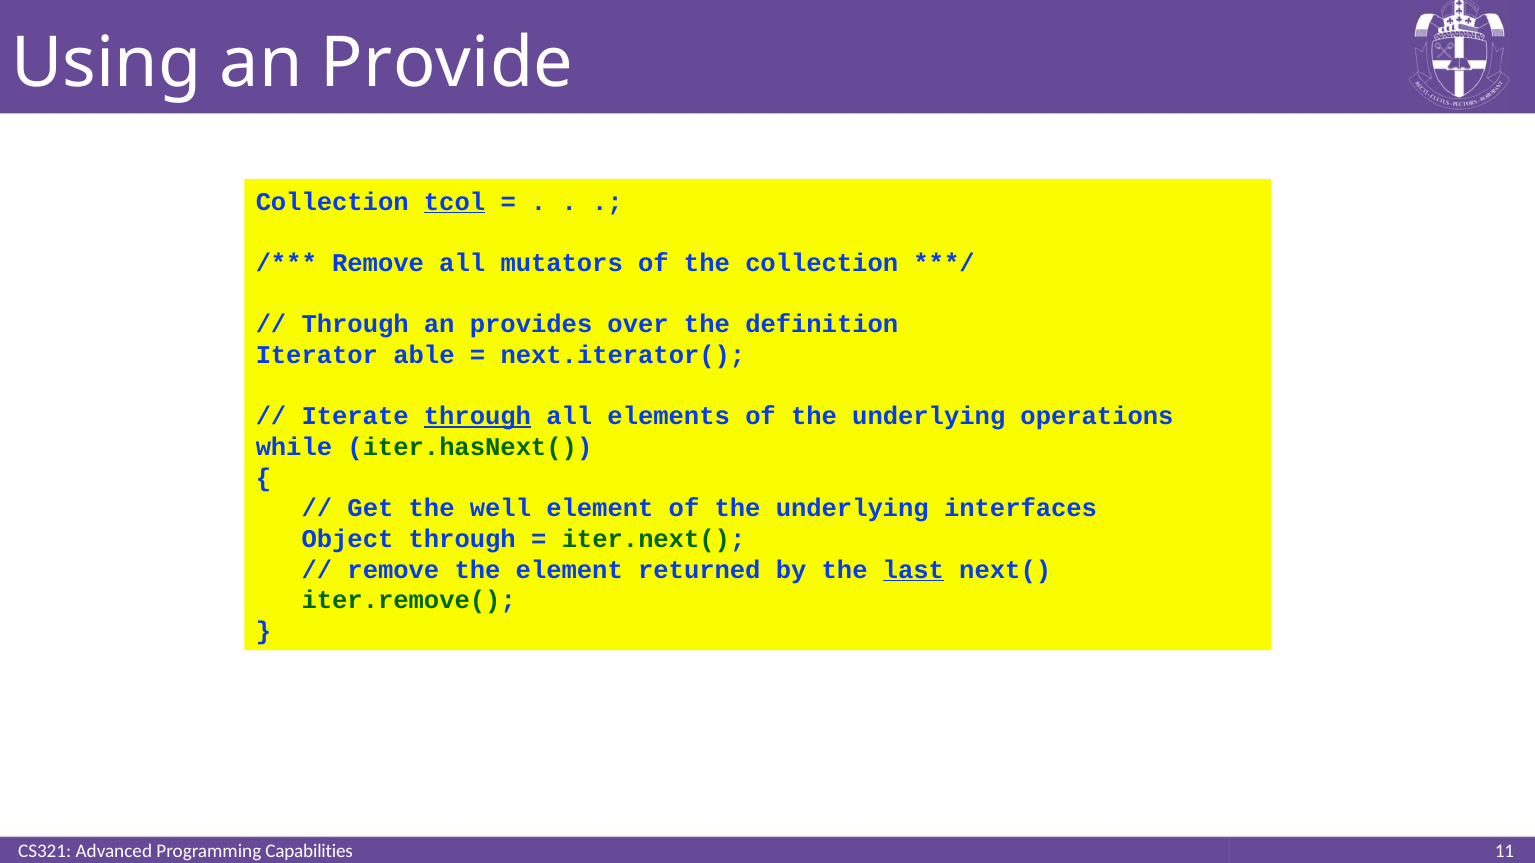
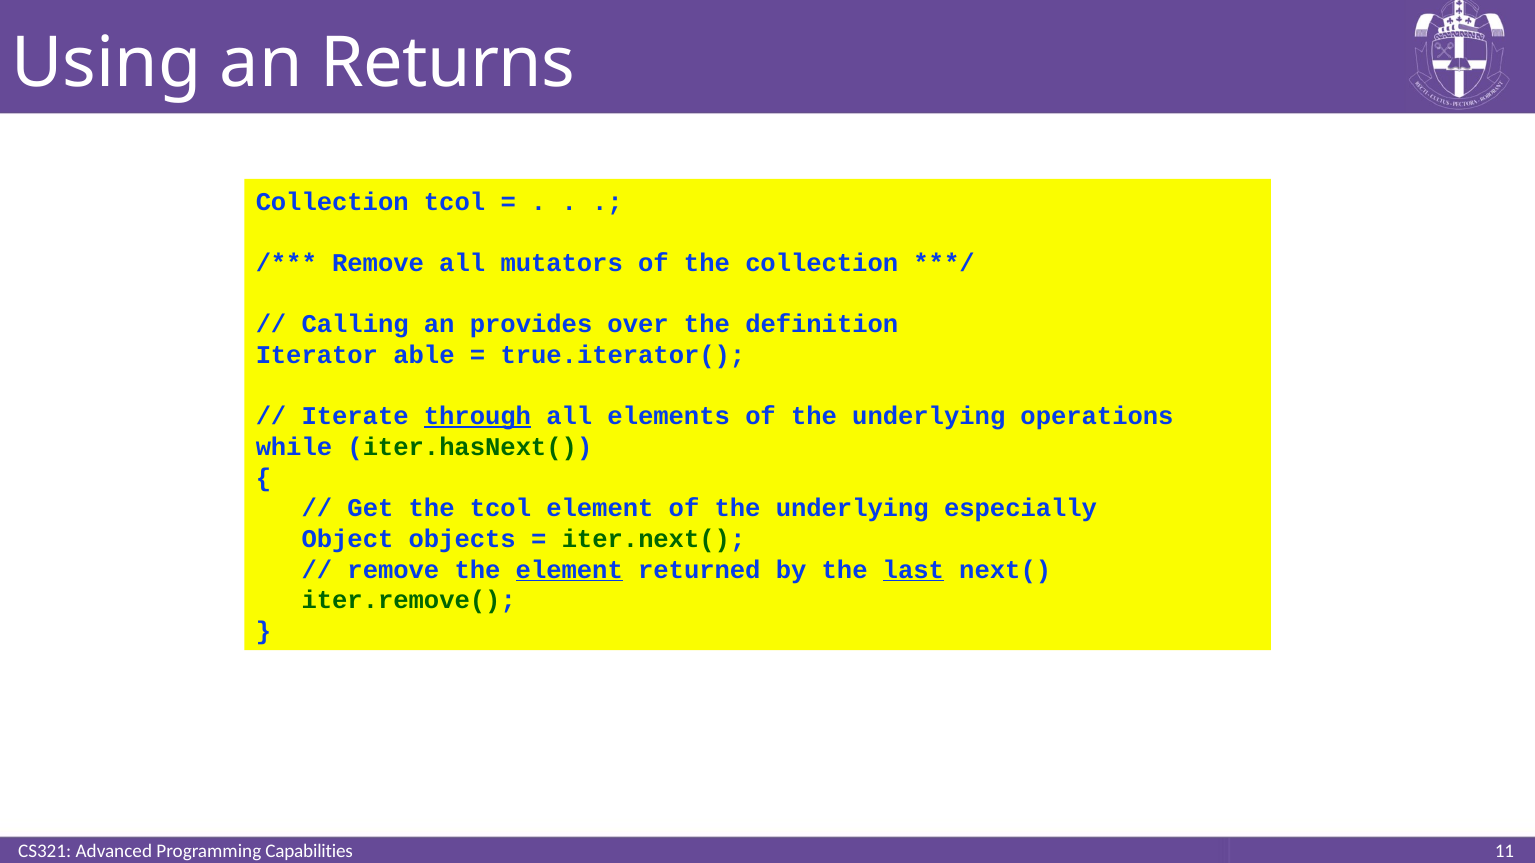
Provide: Provide -> Returns (448, 63)
tcol underline: present -> none (455, 202)
Through: Through -> Calling (355, 324)
next.iterator(: next.iterator( -> true.iterator( (623, 355)
the well: well -> tcol (500, 509)
interfaces: interfaces -> especially (1021, 509)
Object through: through -> objects (462, 539)
element underline: none -> present (569, 570)
